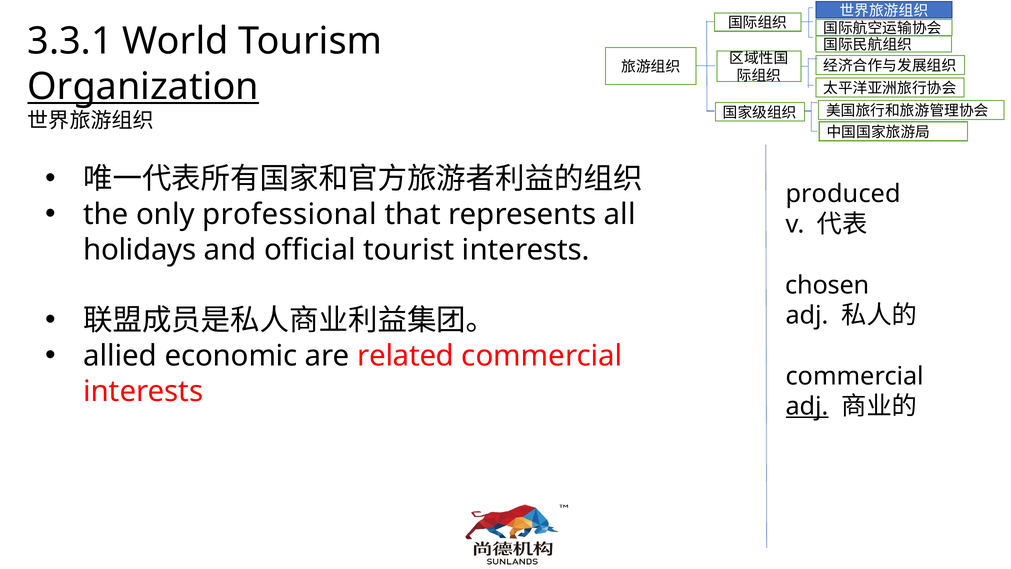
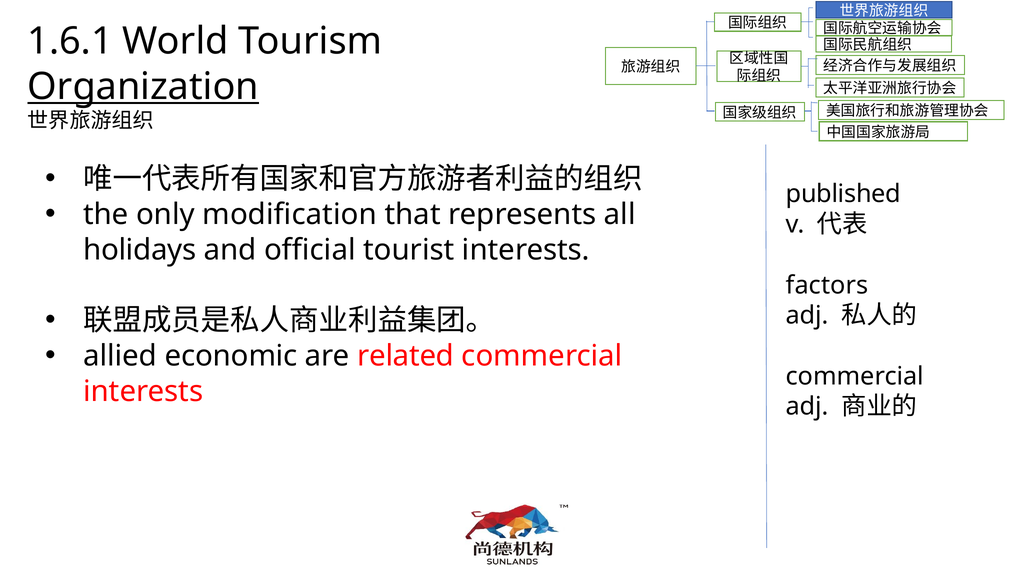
3.3.1: 3.3.1 -> 1.6.1 (70, 41)
produced: produced -> published (843, 194)
professional: professional -> modification (290, 214)
chosen: chosen -> factors (827, 285)
adj underline: present -> none (807, 406)
